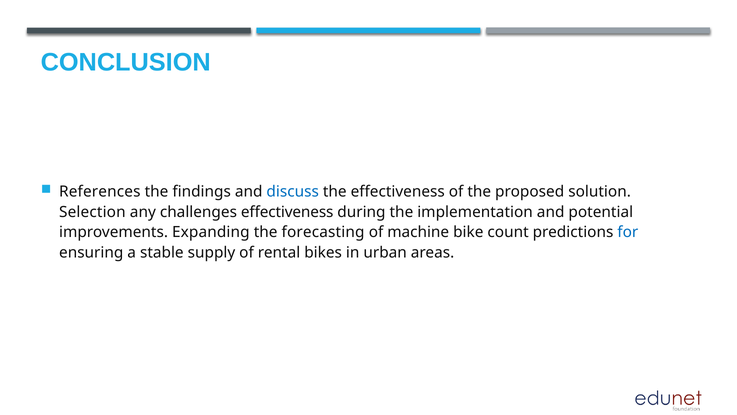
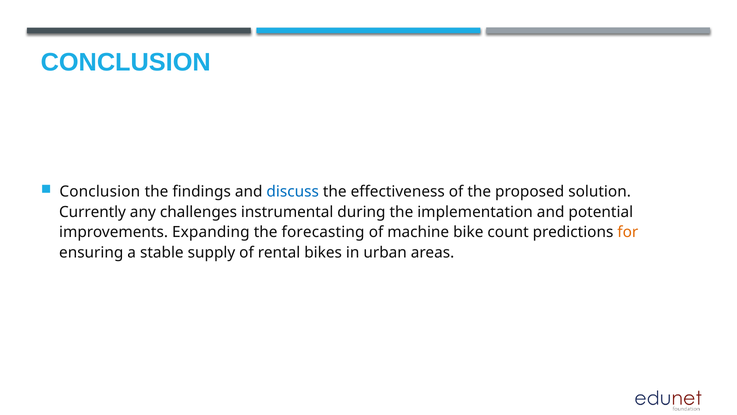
References: References -> Conclusion (100, 192)
Selection: Selection -> Currently (93, 212)
challenges effectiveness: effectiveness -> instrumental (287, 212)
for colour: blue -> orange (628, 232)
